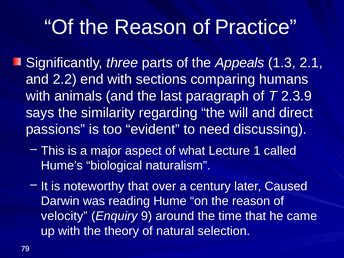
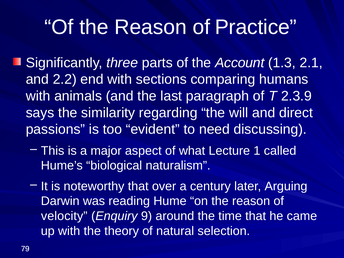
Appeals: Appeals -> Account (240, 63)
Caused: Caused -> Arguing (286, 186)
